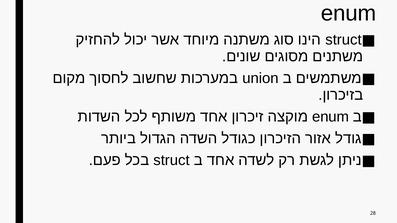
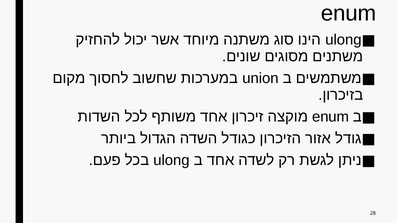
struct: struct -> ulong (344, 40)
struct: struct -> ulong (172, 160)
